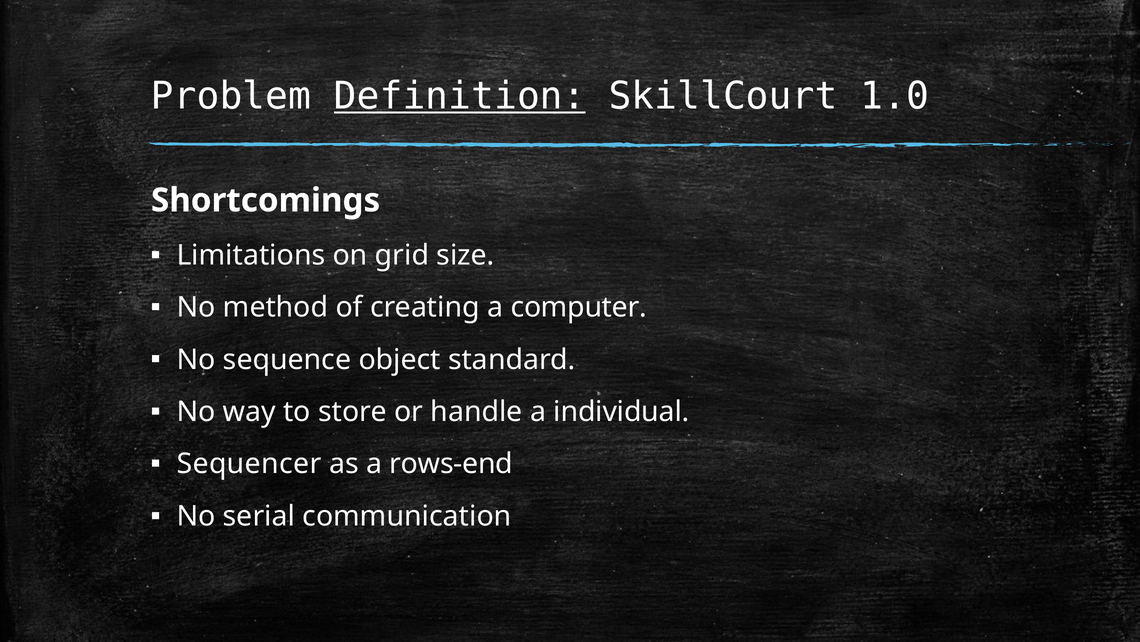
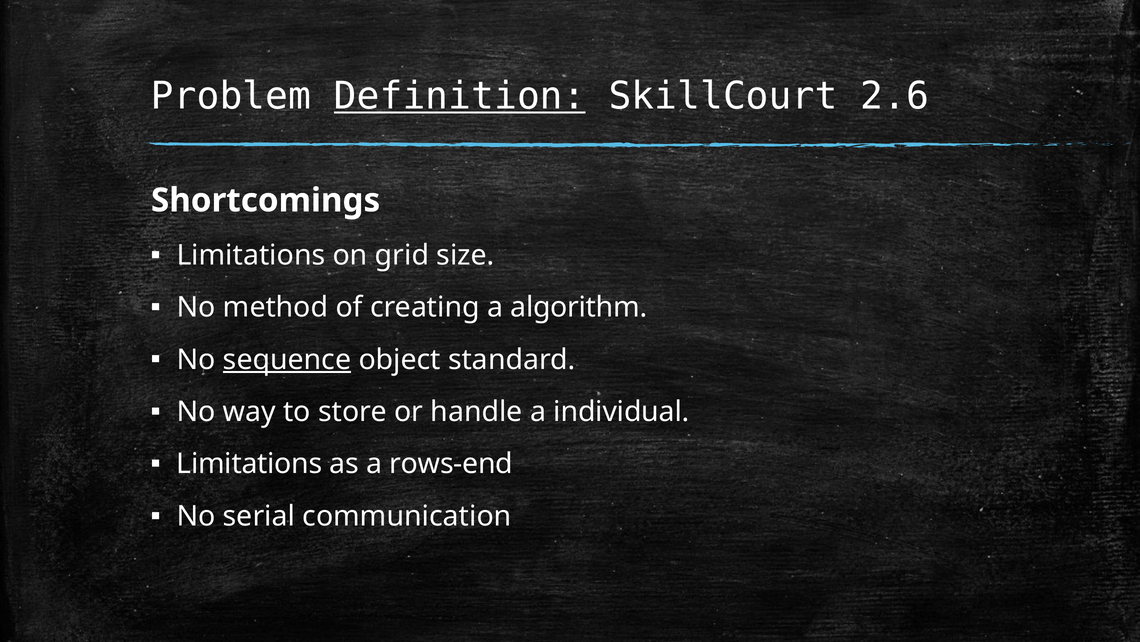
1.0: 1.0 -> 2.6 (895, 96)
computer: computer -> algorithm (579, 307)
sequence underline: none -> present (287, 359)
Sequencer: Sequencer -> Limitations (249, 464)
